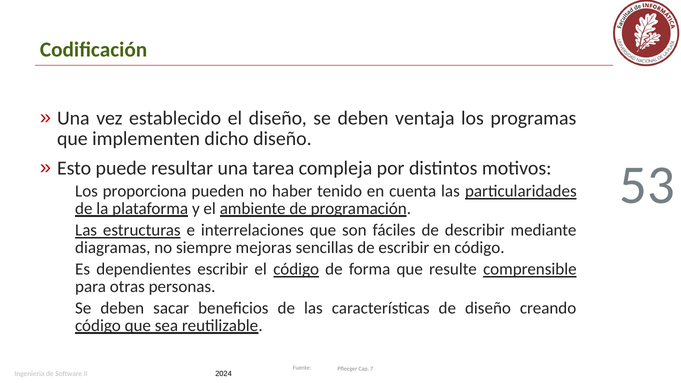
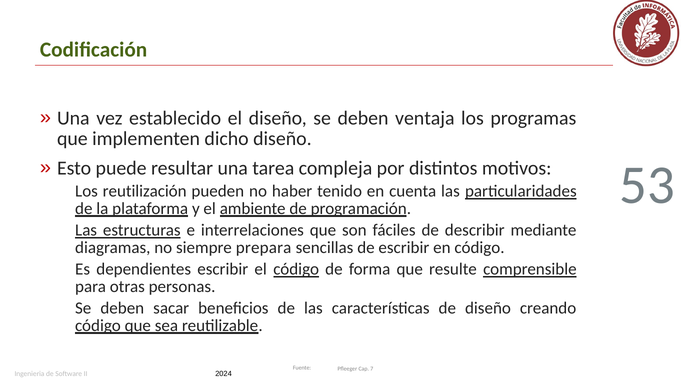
proporciona: proporciona -> reutilización (145, 191)
mejoras: mejoras -> prepara (264, 248)
